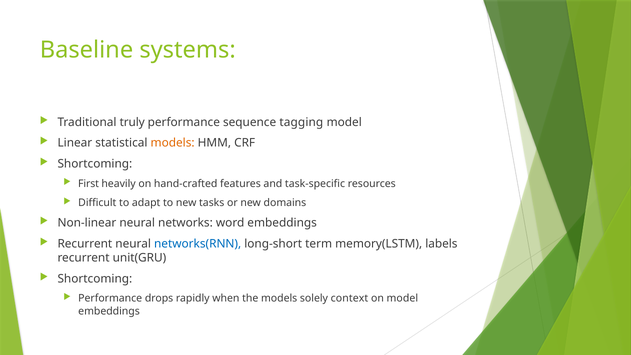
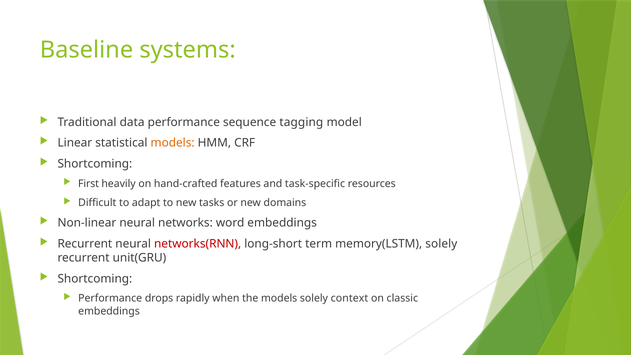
truly: truly -> data (132, 122)
networks(RNN colour: blue -> red (198, 244)
memory(LSTM labels: labels -> solely (441, 244)
on model: model -> classic (402, 298)
